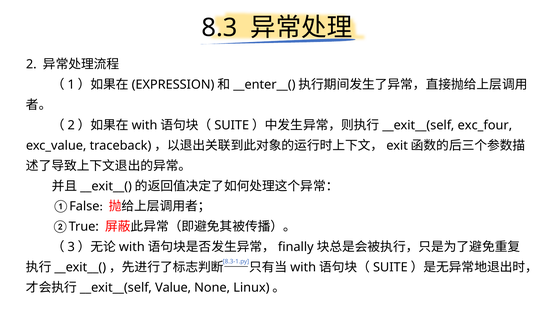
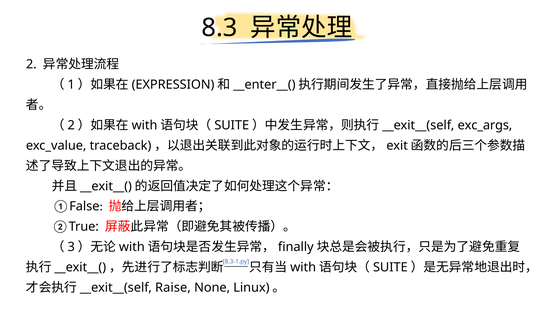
exc_four: exc_four -> exc_args (485, 125)
Value: Value -> Raise (173, 287)
